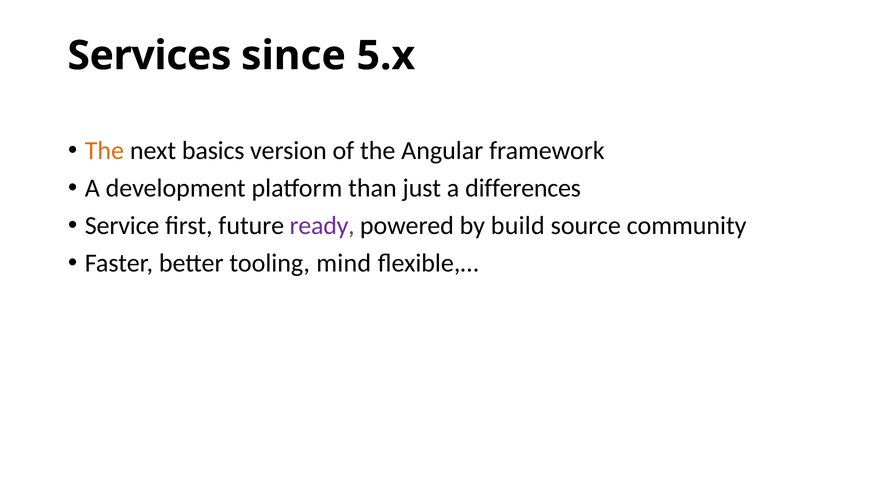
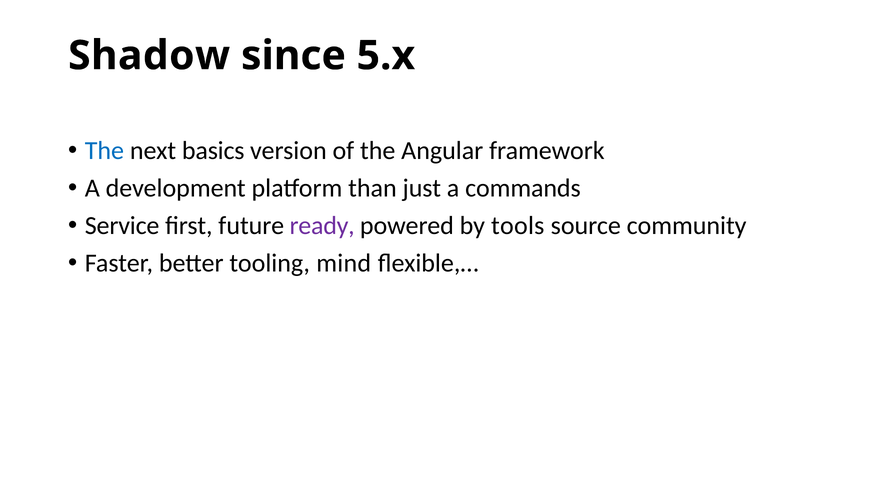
Services: Services -> Shadow (149, 56)
The colour: orange -> blue (104, 151)
differences: differences -> commands (523, 188)
build: build -> tools (518, 226)
